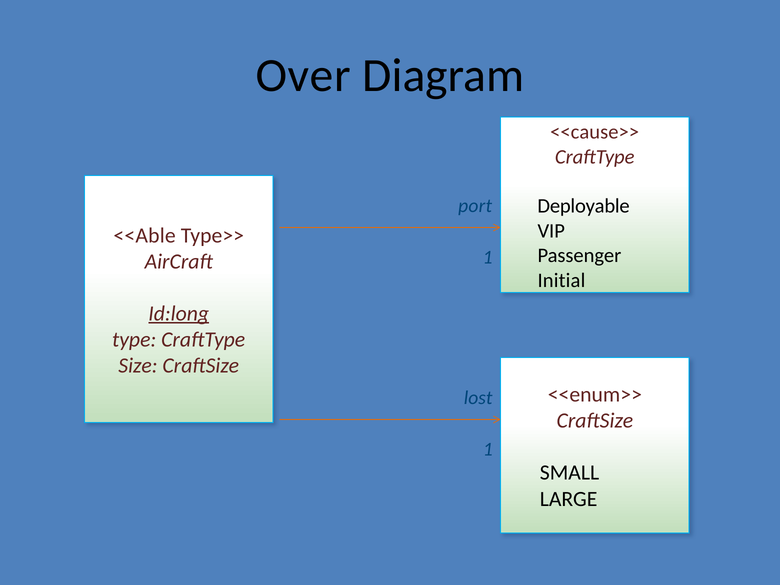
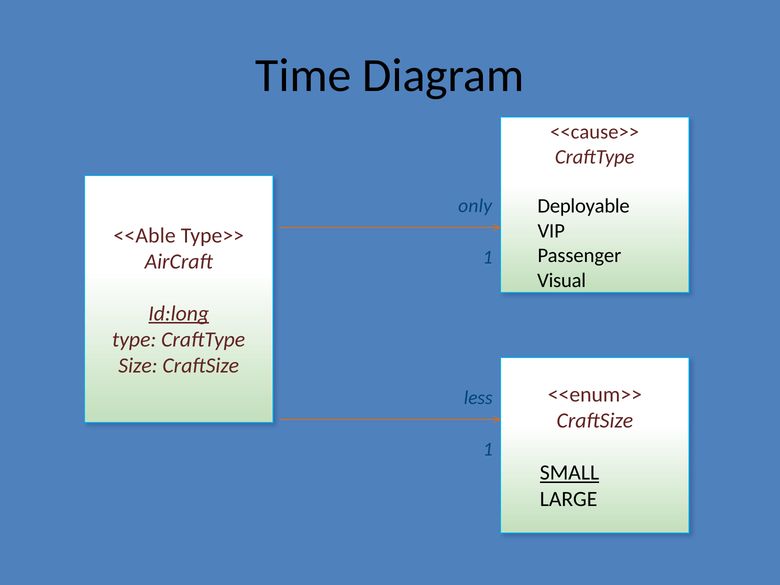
Over: Over -> Time (303, 76)
port: port -> only (475, 206)
Initial: Initial -> Visual (562, 280)
lost: lost -> less (478, 398)
SMALL underline: none -> present (569, 473)
